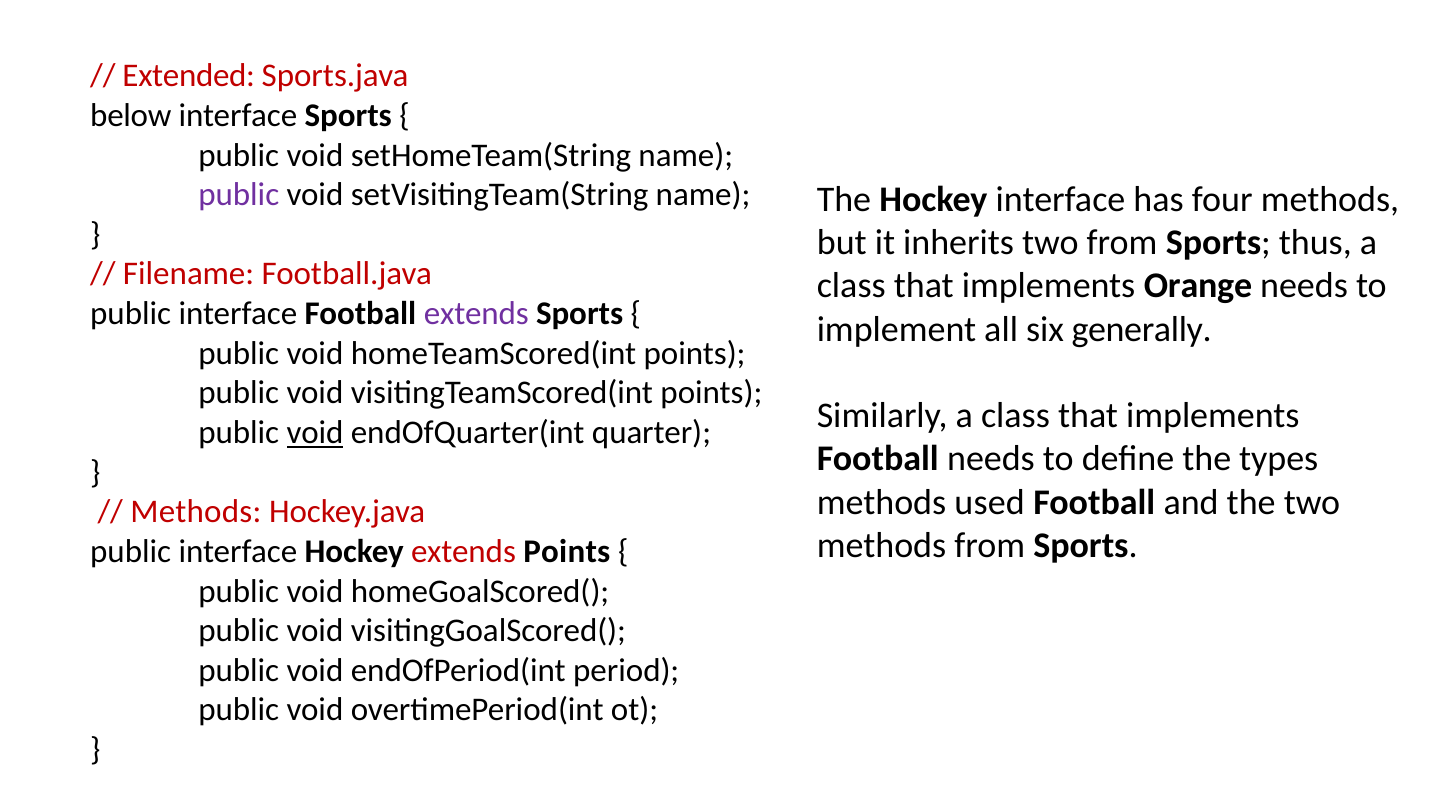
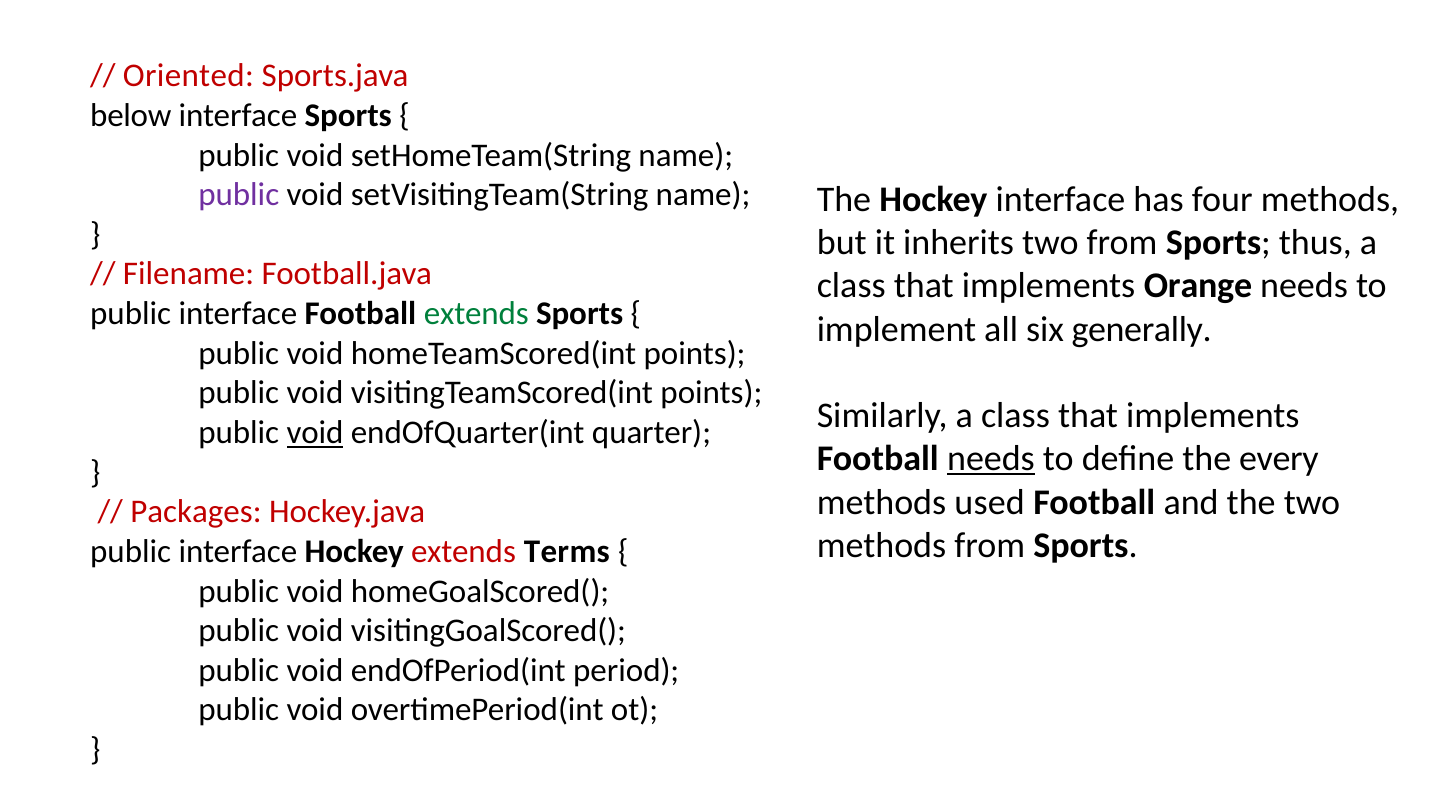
Extended: Extended -> Oriented (188, 76)
extends colour: purple -> green (476, 314)
needs underline: none -> present (991, 459)
types: types -> every (1279, 459)
Methods: Methods -> Packages (196, 512)
extends Points: Points -> Terms (567, 551)
